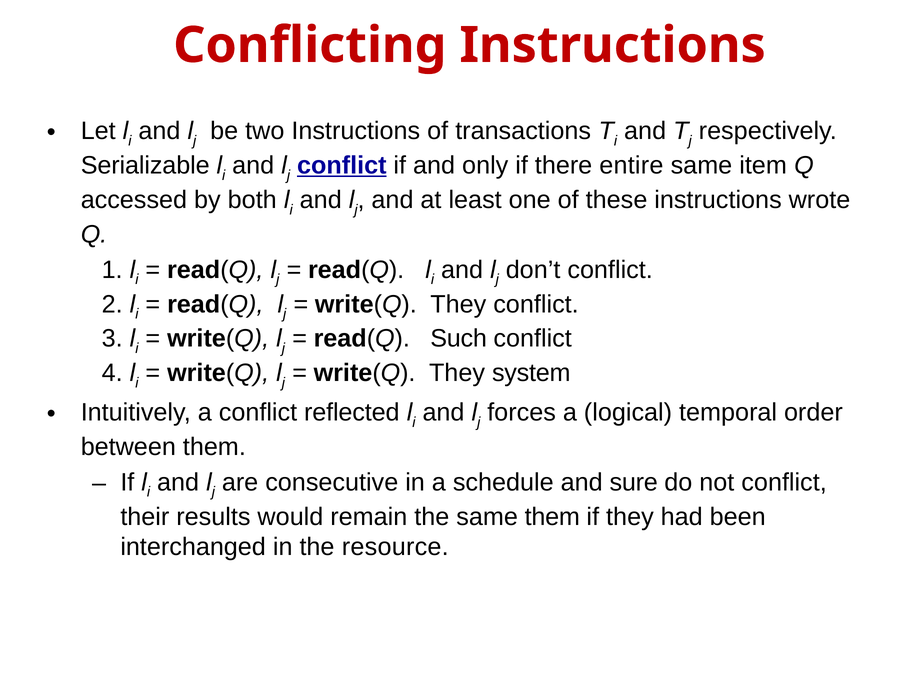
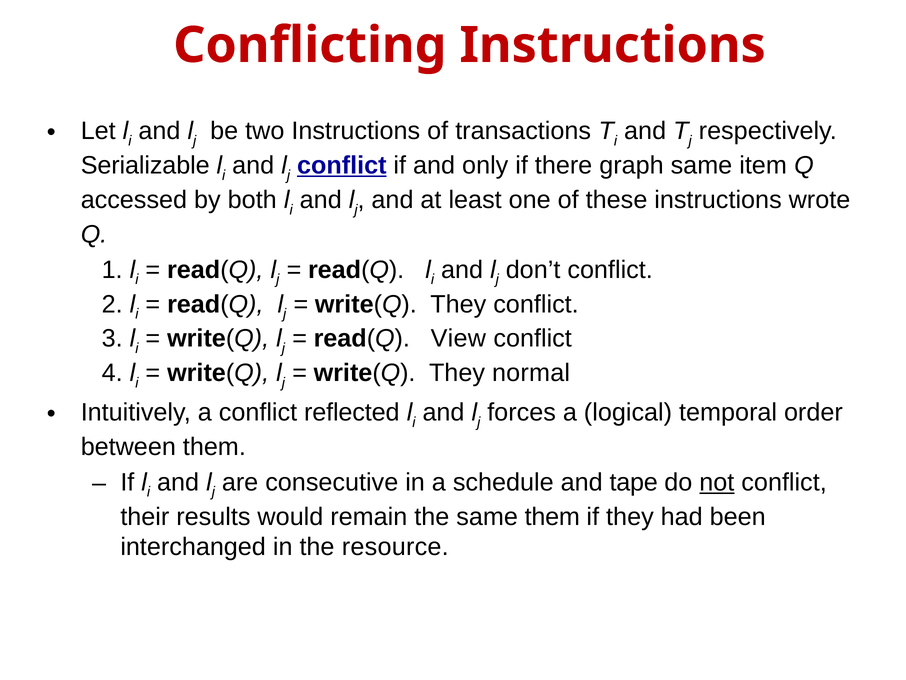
entire: entire -> graph (631, 165)
Such: Such -> View (458, 338)
system: system -> normal (531, 373)
sure: sure -> tape (634, 482)
not underline: none -> present (717, 482)
